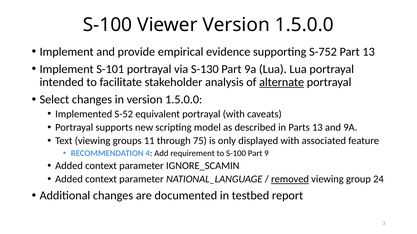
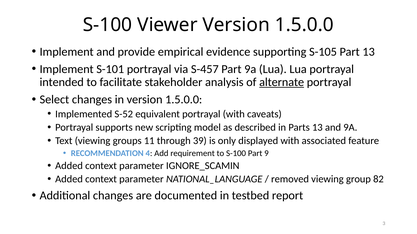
S-752: S-752 -> S-105 (323, 52)
S-130: S-130 -> S-457 (205, 69)
75: 75 -> 39 (200, 141)
removed underline: present -> none (290, 179)
24: 24 -> 82 (378, 179)
